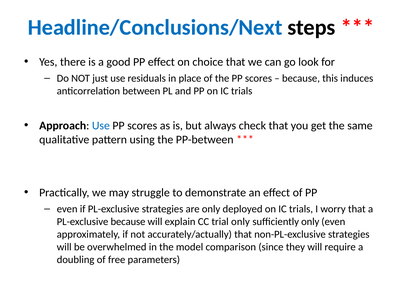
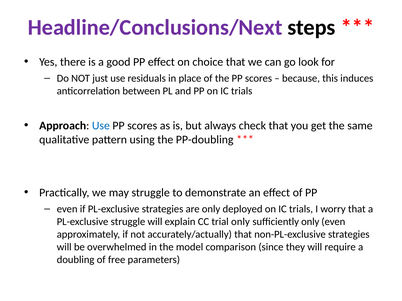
Headline/Conclusions/Next colour: blue -> purple (155, 27)
PP-between: PP-between -> PP-doubling (205, 140)
PL-exclusive because: because -> struggle (128, 222)
